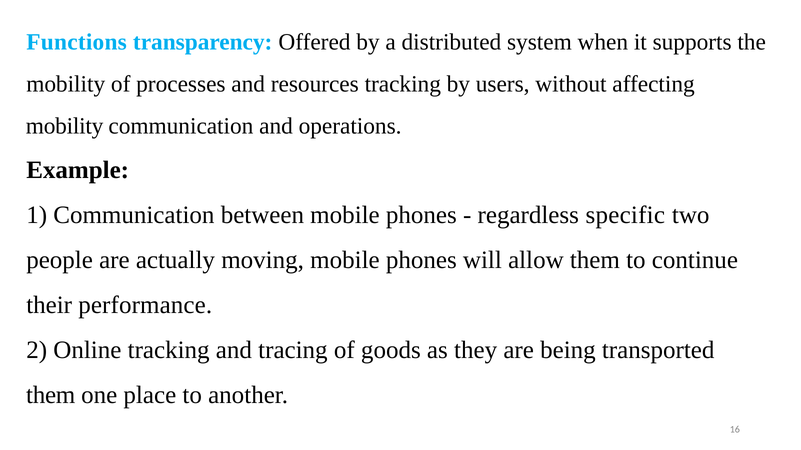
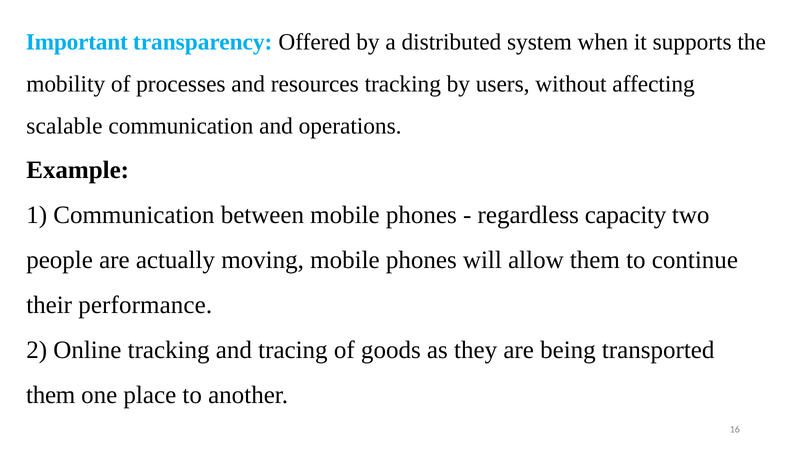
Functions: Functions -> Important (77, 42)
mobility: mobility -> scalable (64, 126)
specific: specific -> capacity (626, 215)
